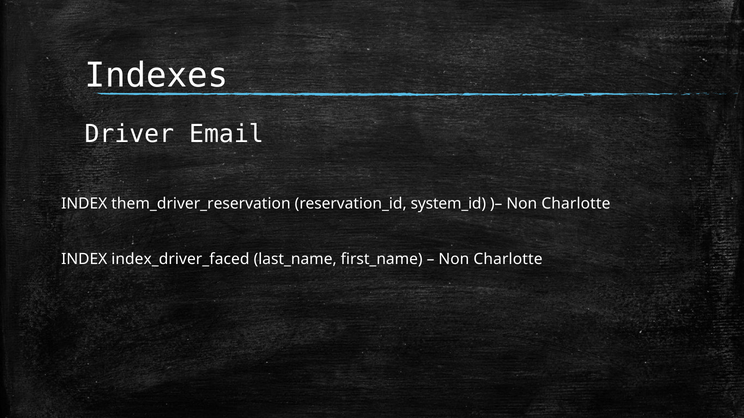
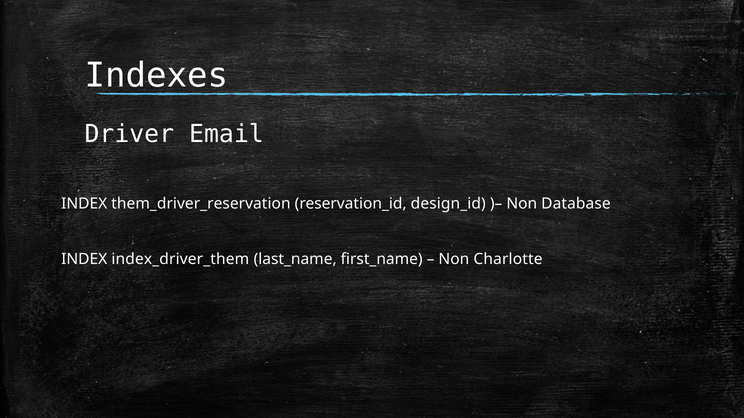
system_id: system_id -> design_id (448, 204)
Charlotte: Charlotte -> Database (576, 204)
index_driver_faced: index_driver_faced -> index_driver_them (180, 260)
